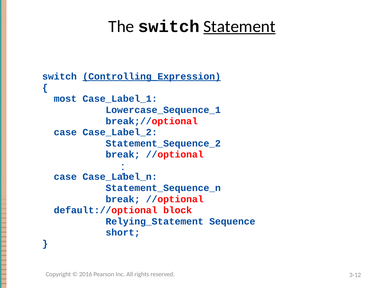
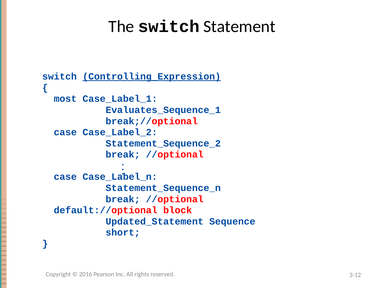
Statement underline: present -> none (239, 26)
Lowercase_Sequence_1: Lowercase_Sequence_1 -> Evaluates_Sequence_1 (163, 110)
Relying_Statement: Relying_Statement -> Updated_Statement (155, 221)
